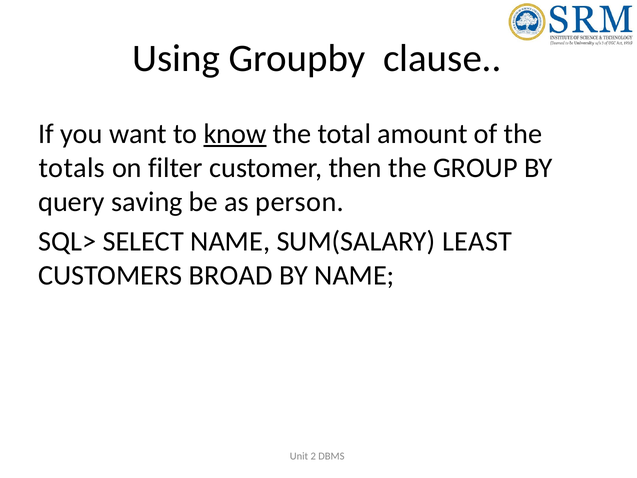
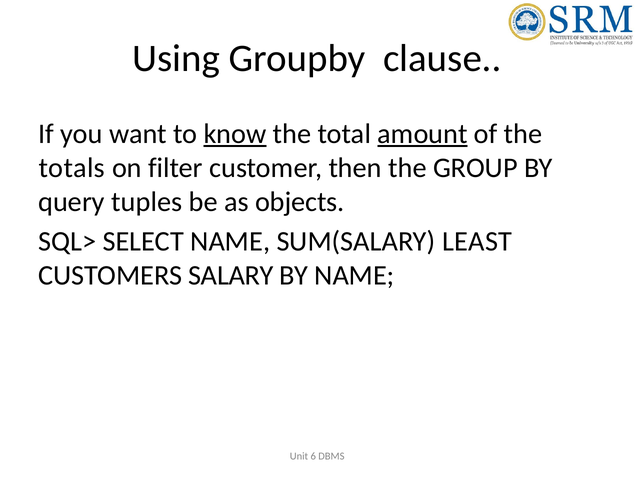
amount underline: none -> present (422, 134)
saving: saving -> tuples (147, 202)
person: person -> objects (300, 202)
BROAD: BROAD -> SALARY (231, 275)
2: 2 -> 6 (313, 456)
